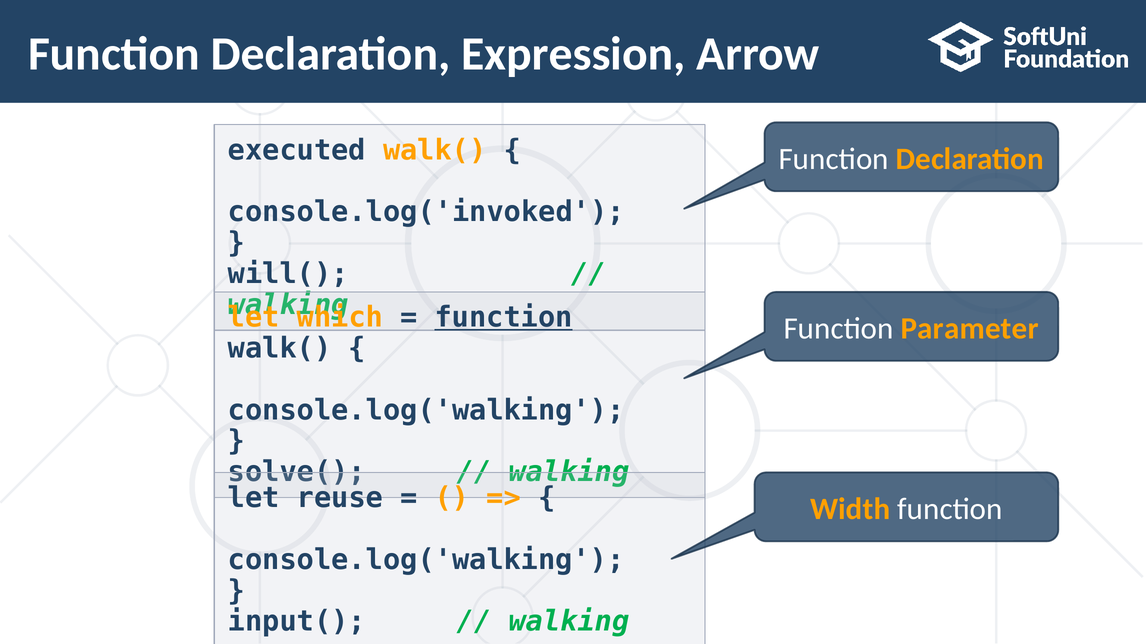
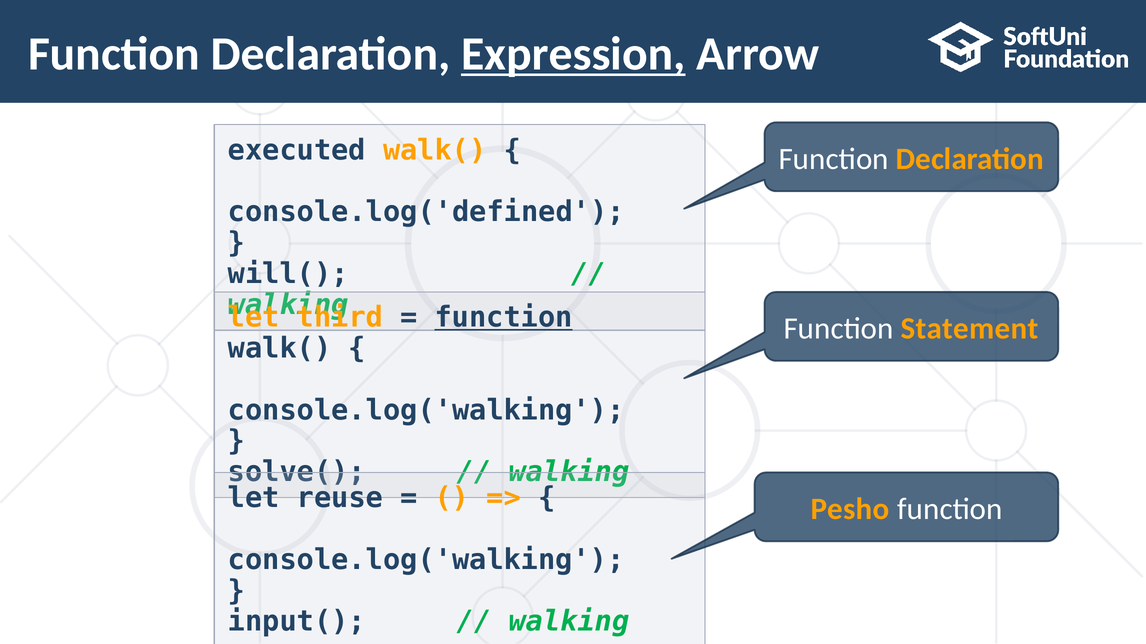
Expression underline: none -> present (573, 54)
console.log('invoked: console.log('invoked -> console.log('defined (426, 212)
which: which -> third (340, 318)
Parameter: Parameter -> Statement (970, 329)
Width: Width -> Pesho (850, 510)
